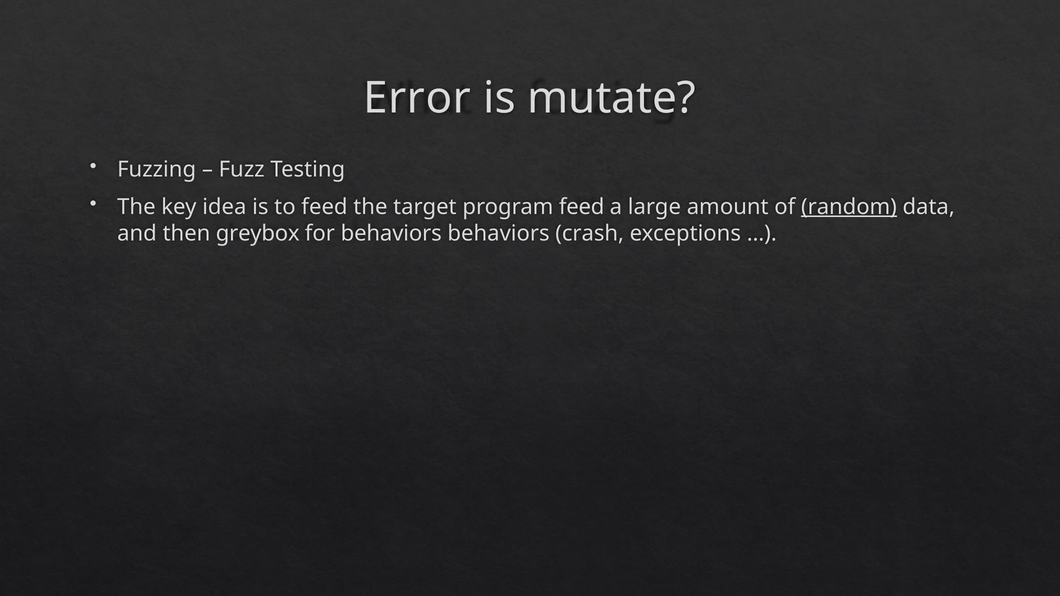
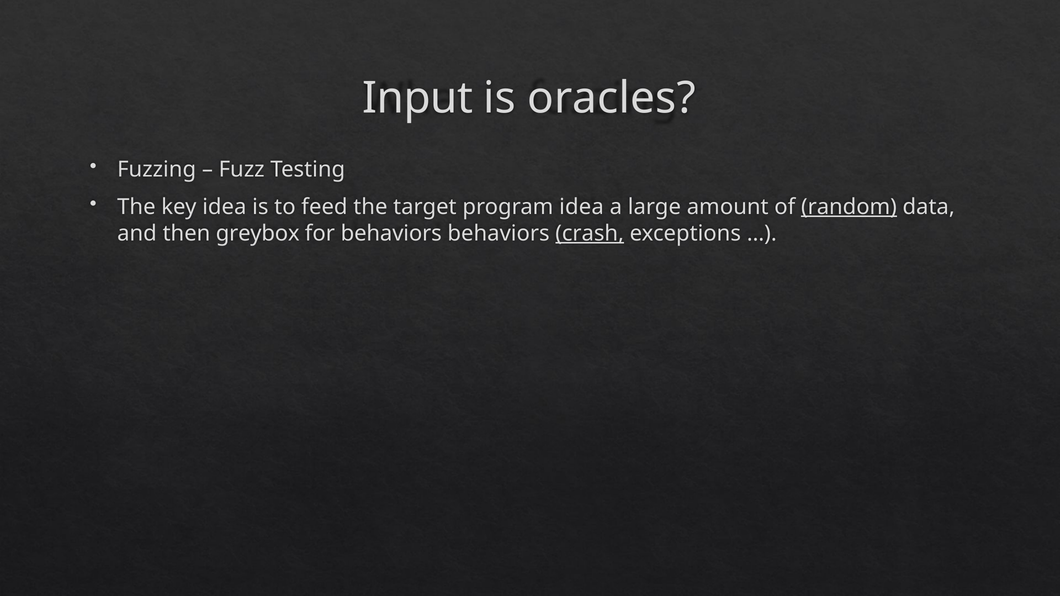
Error: Error -> Input (418, 98)
mutate: mutate -> oracles (611, 98)
program feed: feed -> idea (582, 207)
crash underline: none -> present (590, 233)
